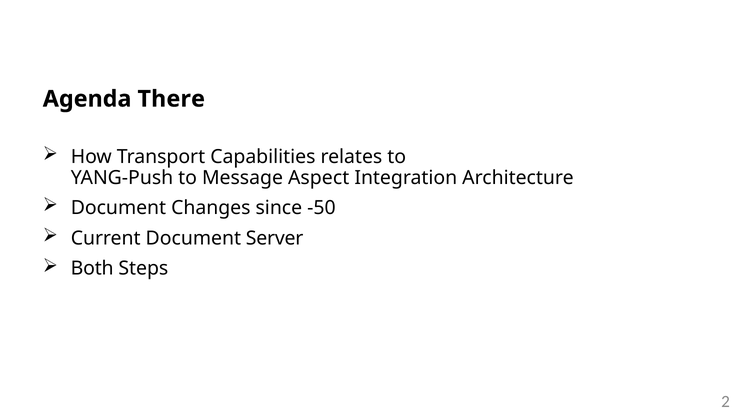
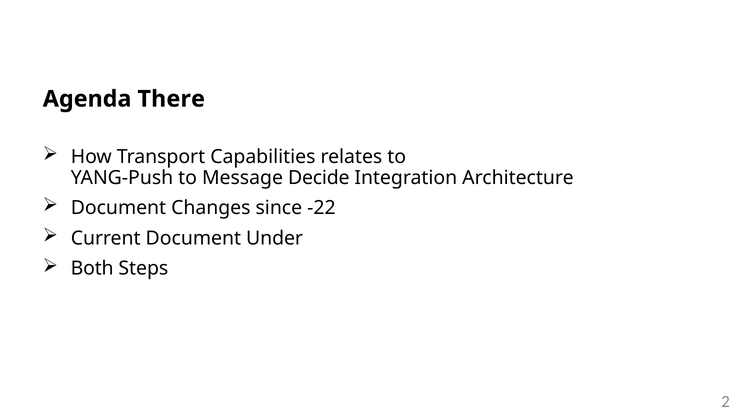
Aspect: Aspect -> Decide (319, 178)
-50: -50 -> -22 (321, 208)
Server: Server -> Under (275, 238)
